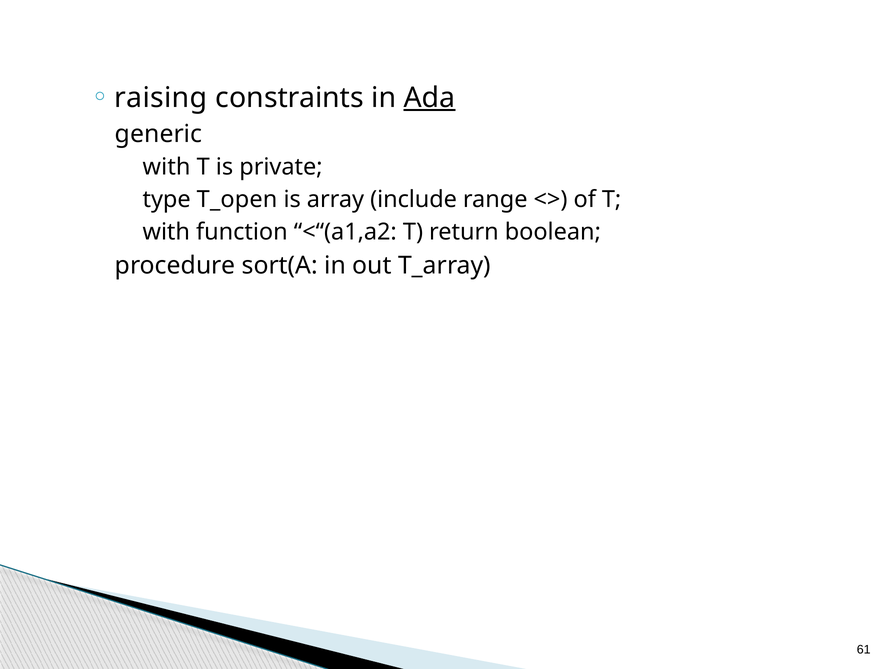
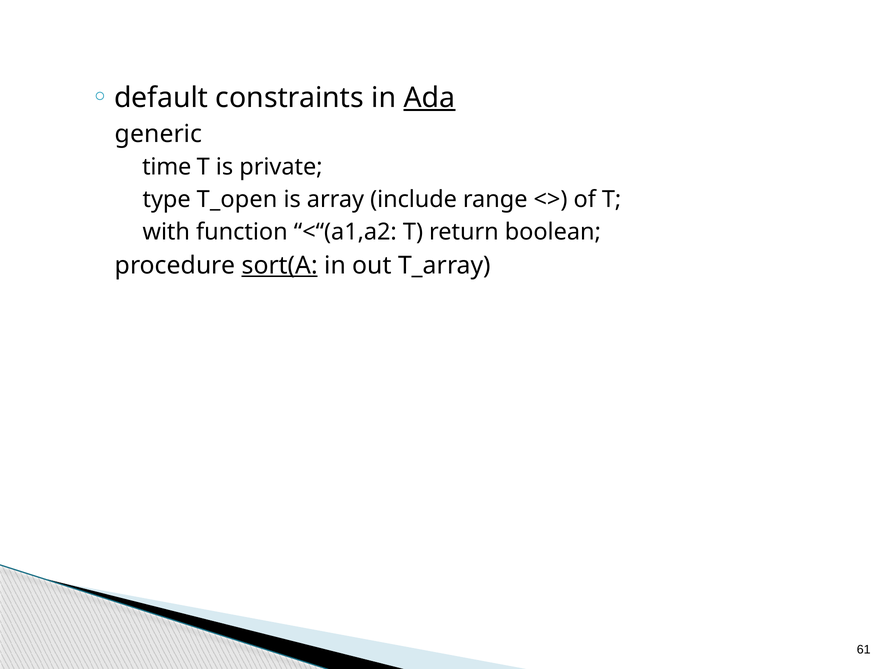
raising: raising -> default (161, 98)
with: with -> time (167, 167)
sort(A underline: none -> present (280, 266)
